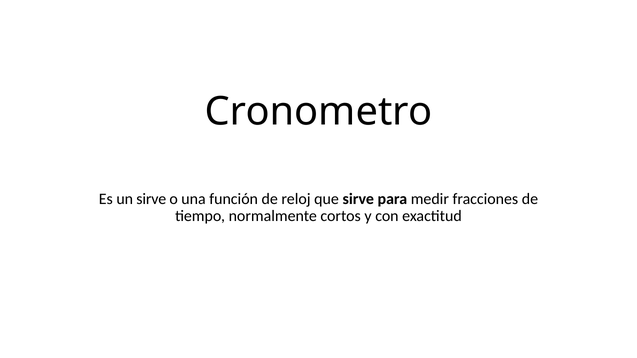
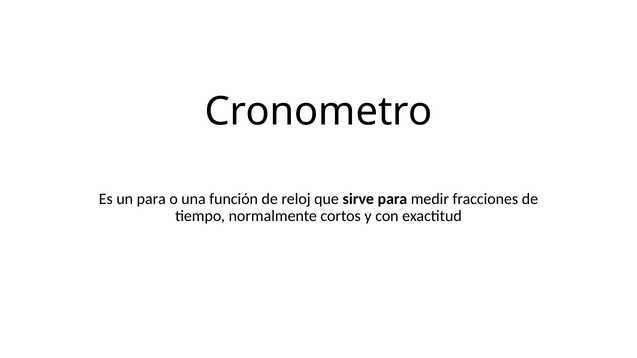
un sirve: sirve -> para (151, 199)
